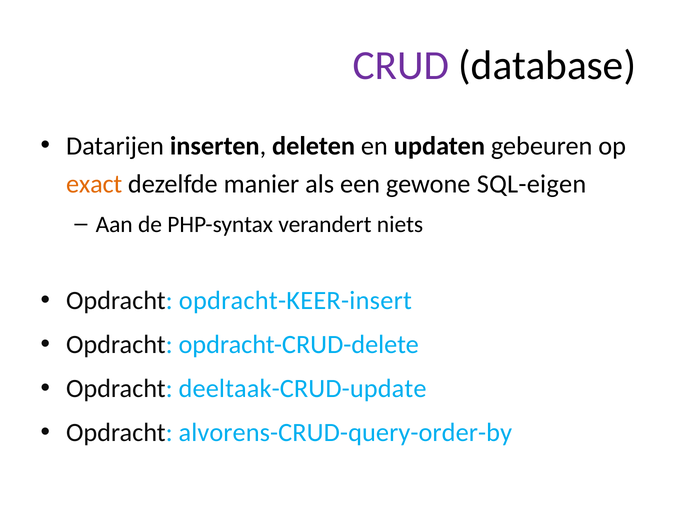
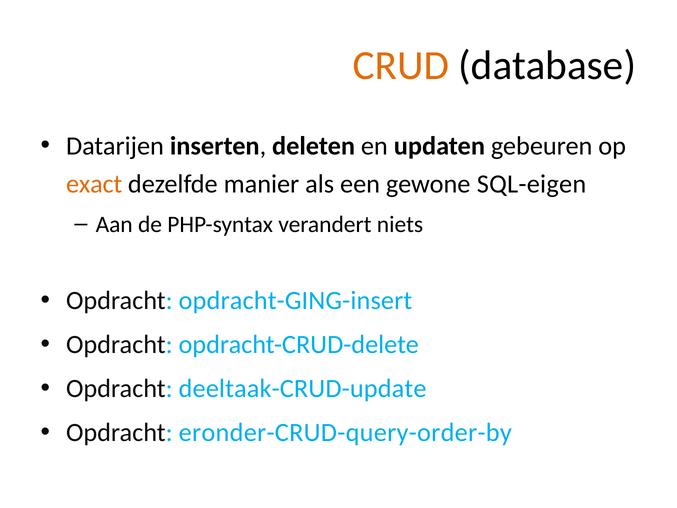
CRUD colour: purple -> orange (401, 66)
opdracht-KEER-insert: opdracht-KEER-insert -> opdracht-GING-insert (295, 301)
alvorens-CRUD-query-order-by: alvorens-CRUD-query-order-by -> eronder-CRUD-query-order-by (345, 432)
